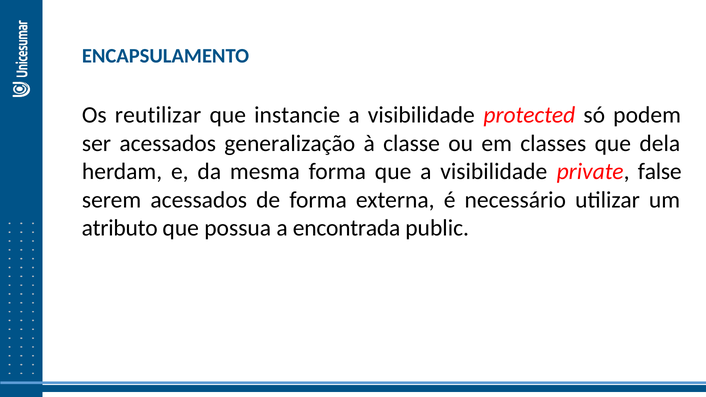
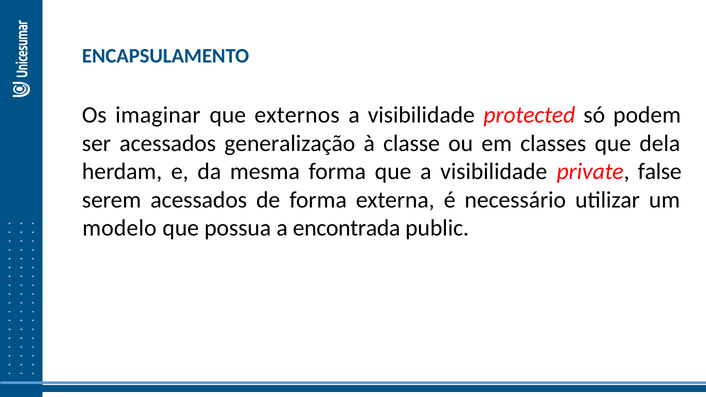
reutilizar: reutilizar -> imaginar (158, 115)
instancie: instancie -> externos (297, 115)
atributo: atributo -> modelo (119, 228)
